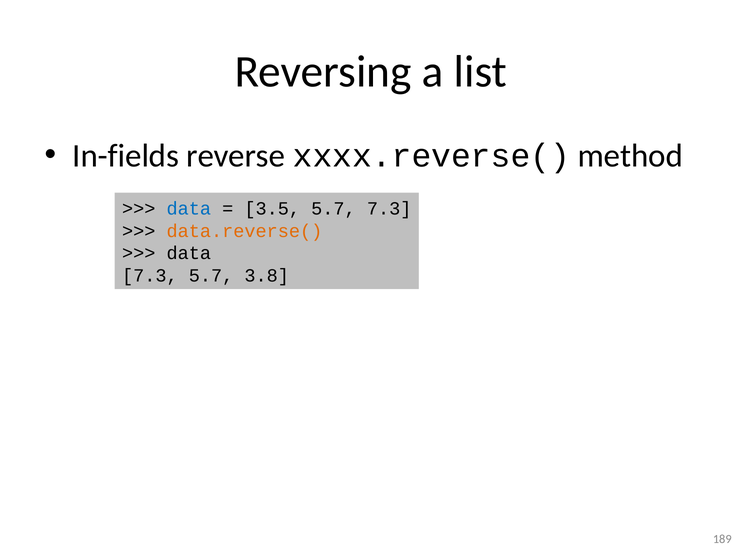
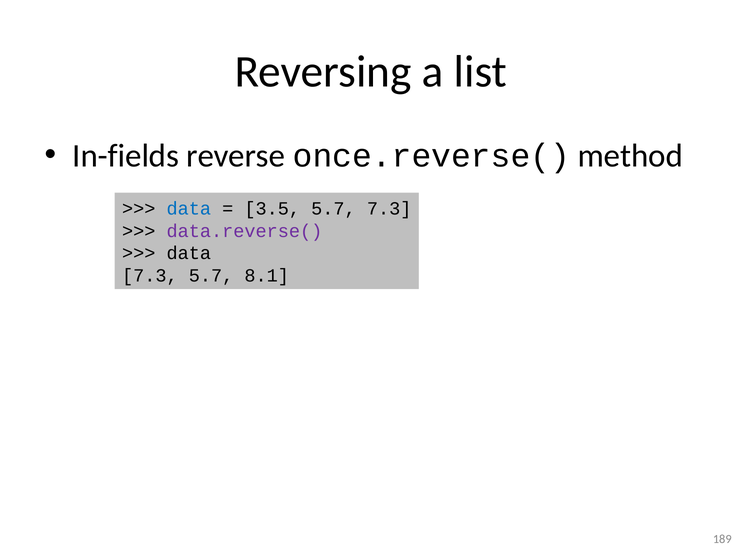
xxxx.reverse(: xxxx.reverse( -> once.reverse( (431, 156)
data.reverse( colour: orange -> purple (244, 231)
3.8: 3.8 -> 8.1 (267, 275)
